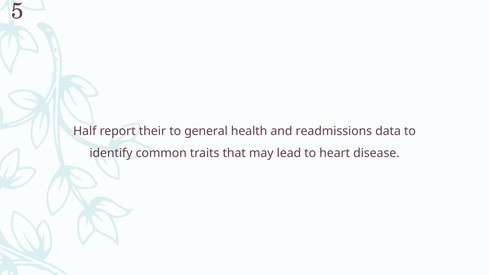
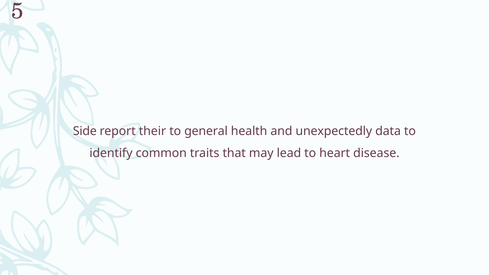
Half: Half -> Side (85, 131)
readmissions: readmissions -> unexpectedly (334, 131)
